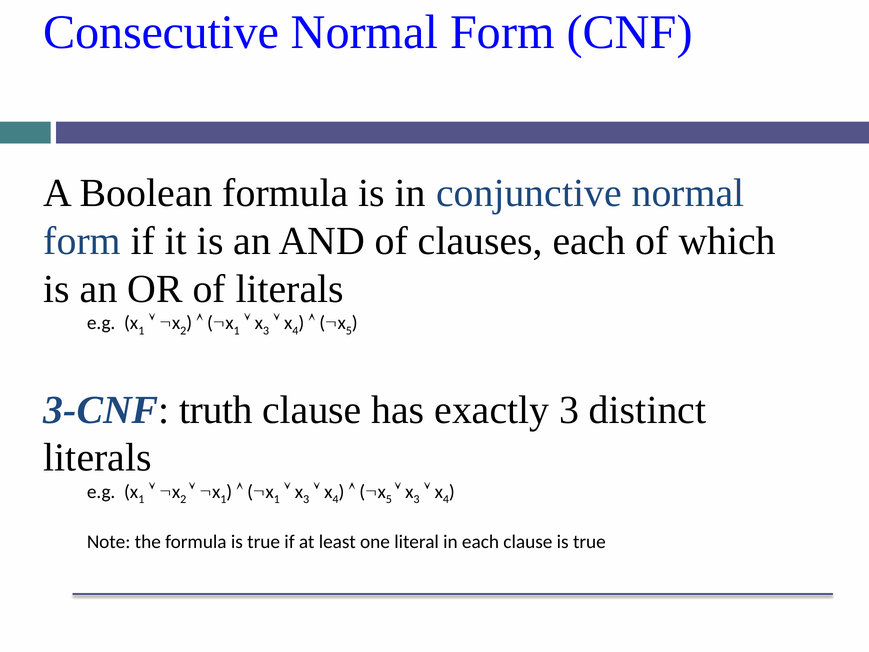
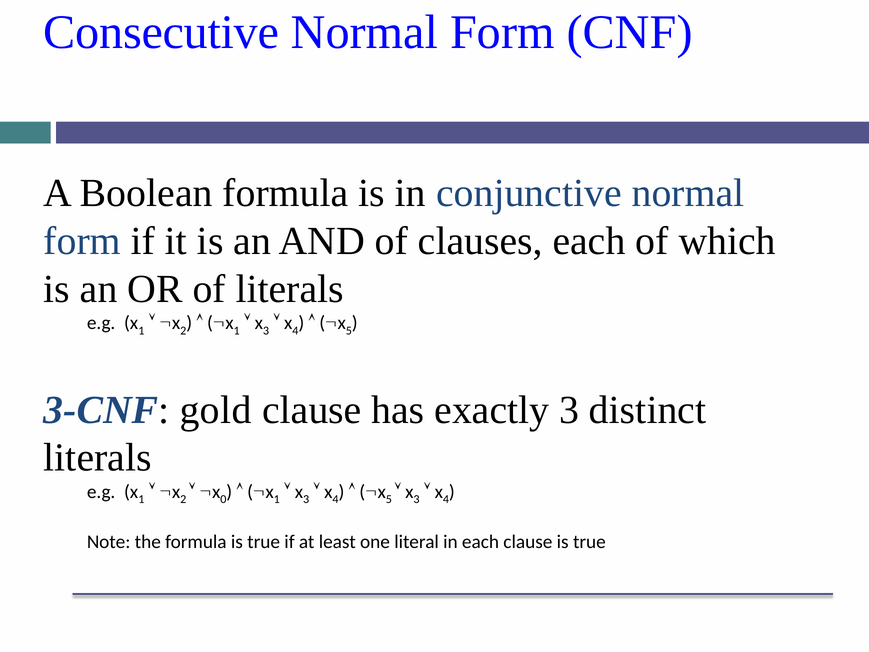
truth: truth -> gold (216, 410)
1: 1 -> 0 (223, 499)
